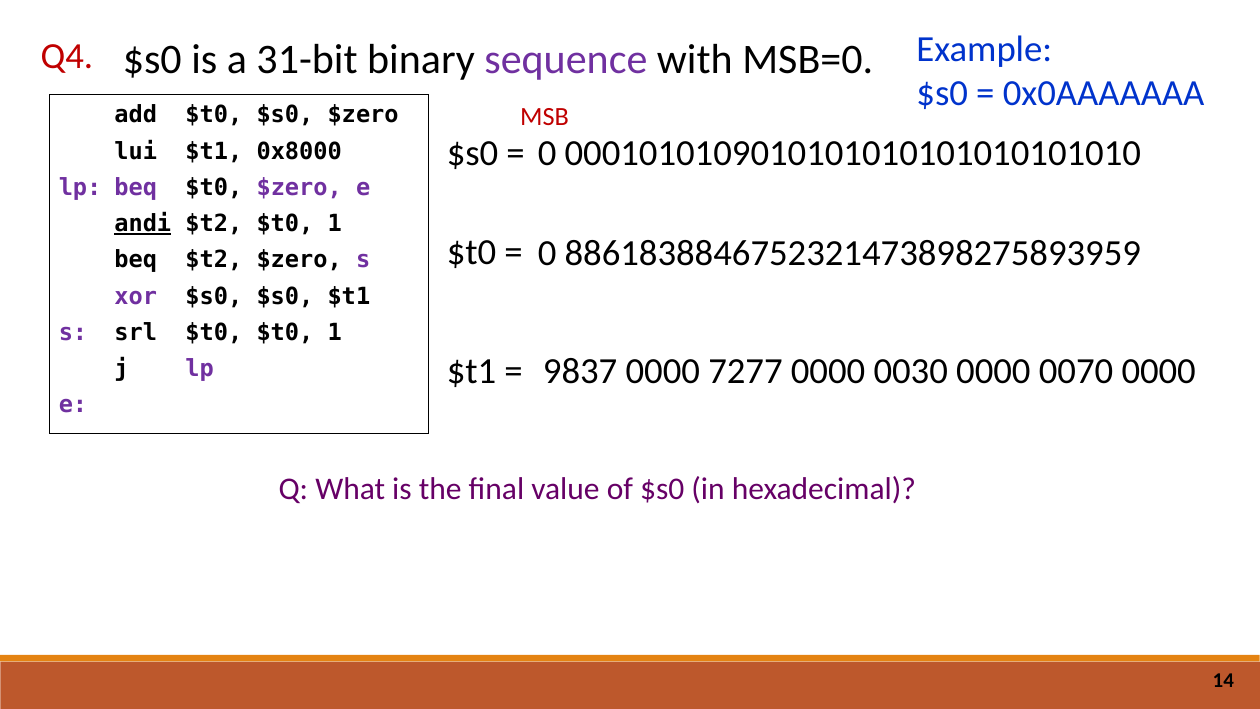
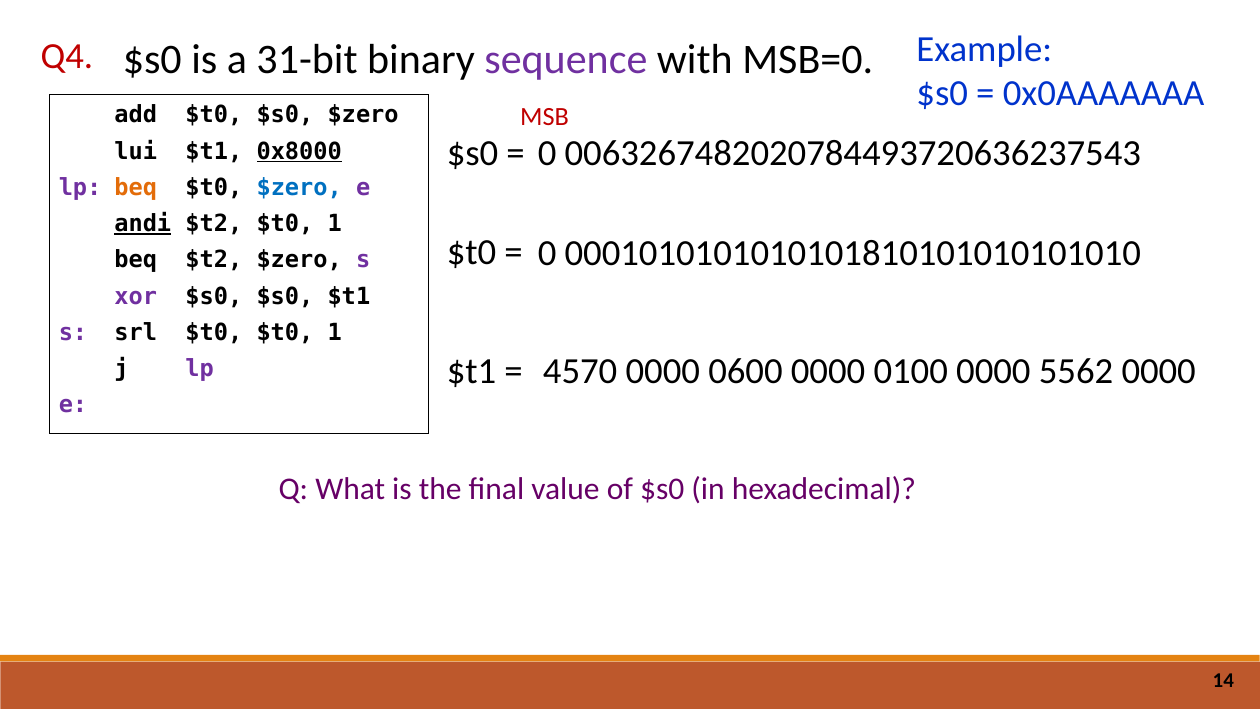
0001010109010101010101010101010: 0001010109010101010101010101010 -> 0063267482020784493720636237543 (853, 154)
0x8000 underline: none -> present (299, 151)
beq colour: purple -> orange (136, 188)
$zero colour: purple -> blue (299, 188)
8861838846752321473898275893959: 8861838846752321473898275893959 -> 0001010101010101810101010101010 (853, 253)
9837: 9837 -> 4570 (580, 372)
7277: 7277 -> 0600 (745, 372)
0030: 0030 -> 0100 (911, 372)
0070: 0070 -> 5562 (1076, 372)
